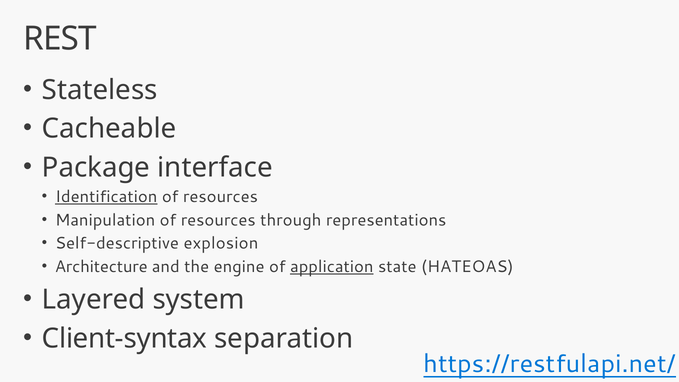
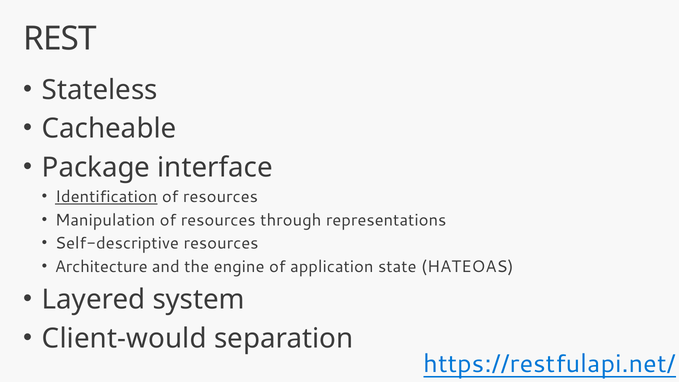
Self-descriptive explosion: explosion -> resources (221, 243)
application underline: present -> none (332, 267)
Client-syntax: Client-syntax -> Client-would (124, 339)
